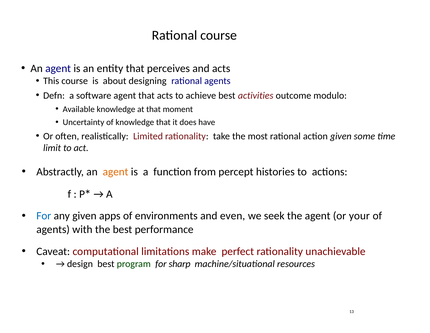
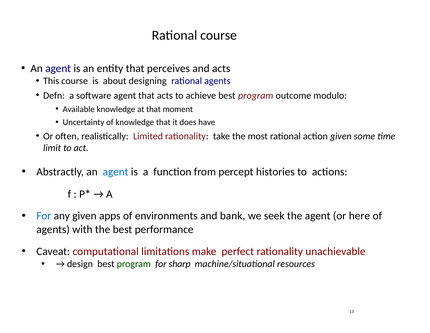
achieve best activities: activities -> program (256, 95)
agent colour: orange -> blue (116, 171)
even: even -> bank (233, 215)
your: your -> here (359, 215)
